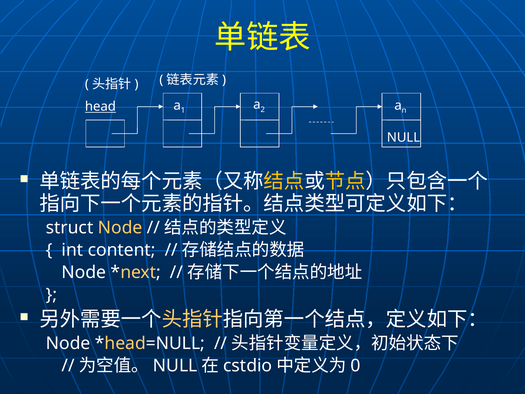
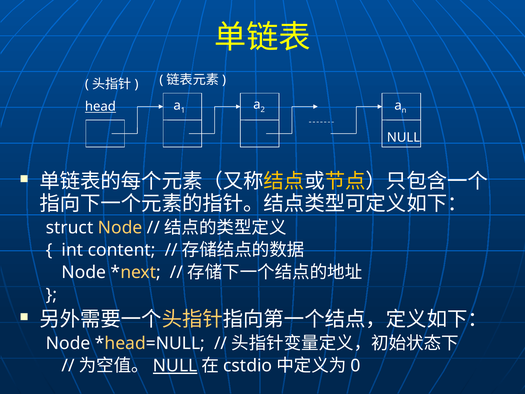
NULL underline: none -> present (175, 366)
